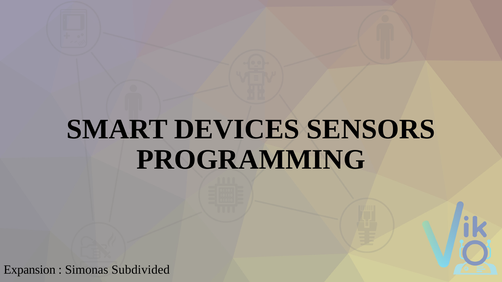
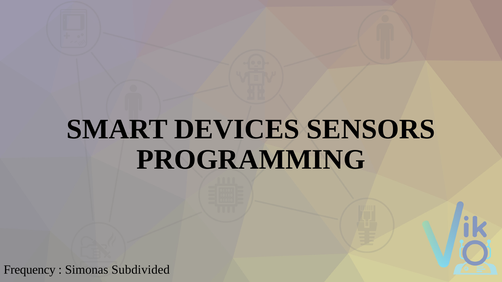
Expansion: Expansion -> Frequency (30, 270)
